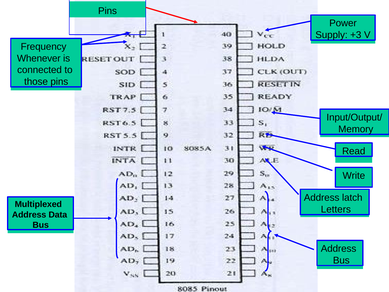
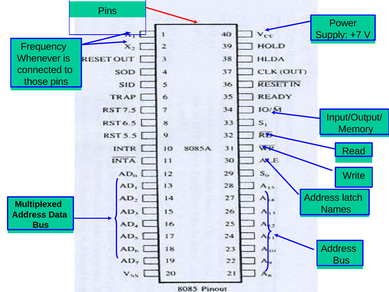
+3: +3 -> +7 (356, 35)
Letters: Letters -> Names (336, 209)
